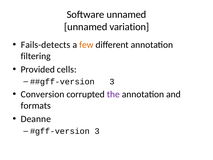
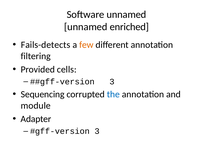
variation: variation -> enriched (129, 27)
Conversion: Conversion -> Sequencing (43, 94)
the colour: purple -> blue (113, 94)
formats: formats -> module (36, 106)
Deanne: Deanne -> Adapter (36, 119)
